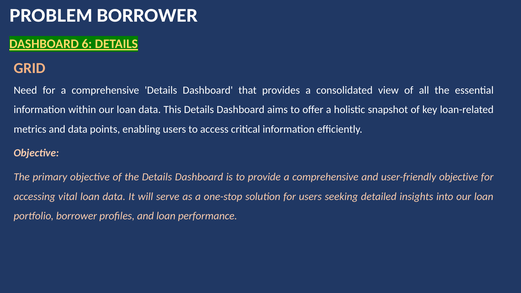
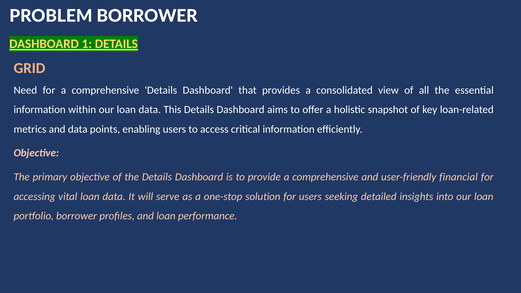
6: 6 -> 1 (87, 44)
user-friendly objective: objective -> financial (459, 177)
